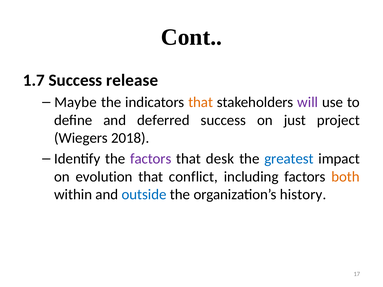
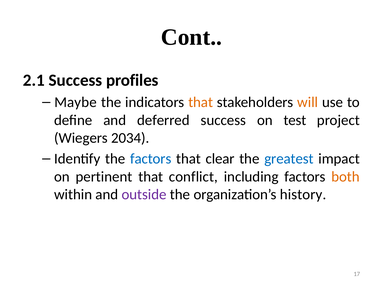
1.7: 1.7 -> 2.1 (34, 80)
release: release -> profiles (132, 80)
will colour: purple -> orange (308, 102)
just: just -> test (295, 120)
2018: 2018 -> 2034 (130, 138)
factors colour: purple -> blue (151, 159)
desk: desk -> clear (220, 159)
evolution: evolution -> pertinent (104, 177)
outside colour: blue -> purple (144, 195)
